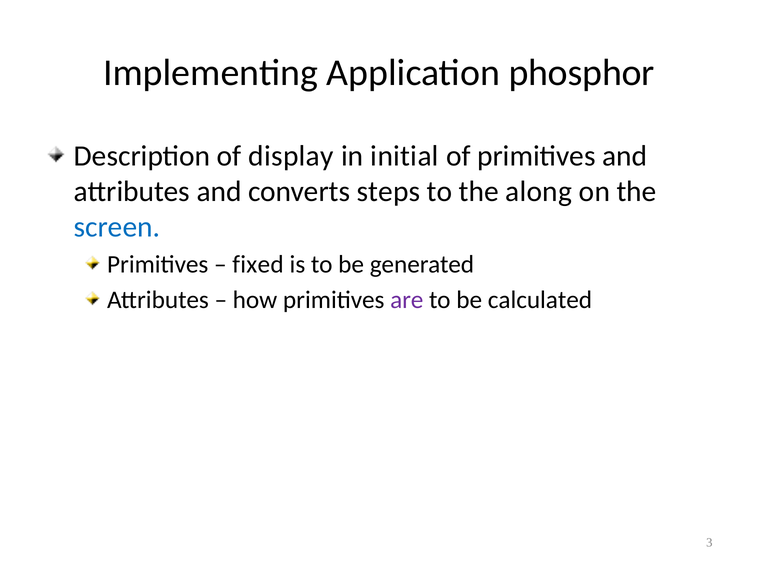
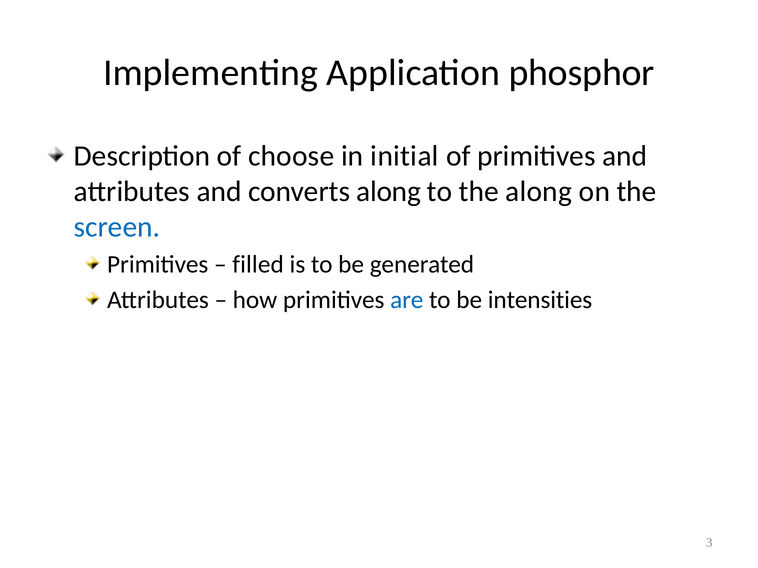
display: display -> choose (291, 156)
converts steps: steps -> along (389, 192)
fixed: fixed -> filled (258, 265)
are colour: purple -> blue (407, 300)
calculated: calculated -> intensities (540, 300)
